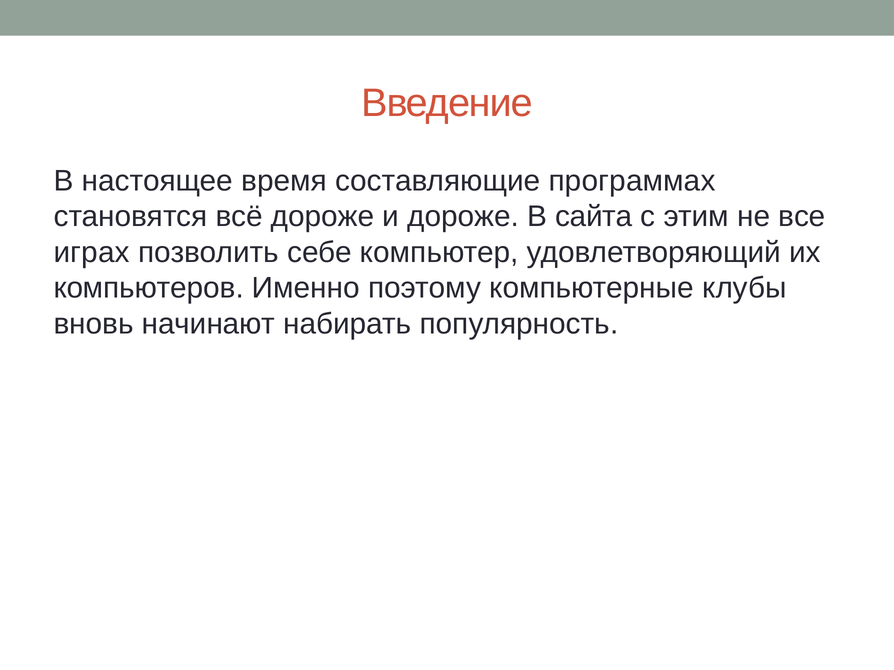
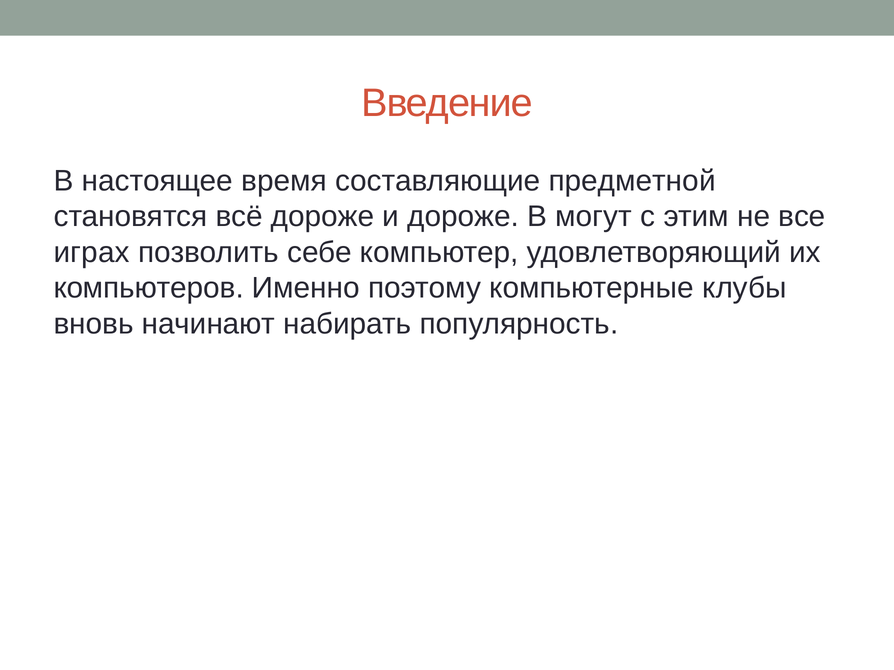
программах: программах -> предметной (632, 181)
сайта: сайта -> могут (594, 217)
